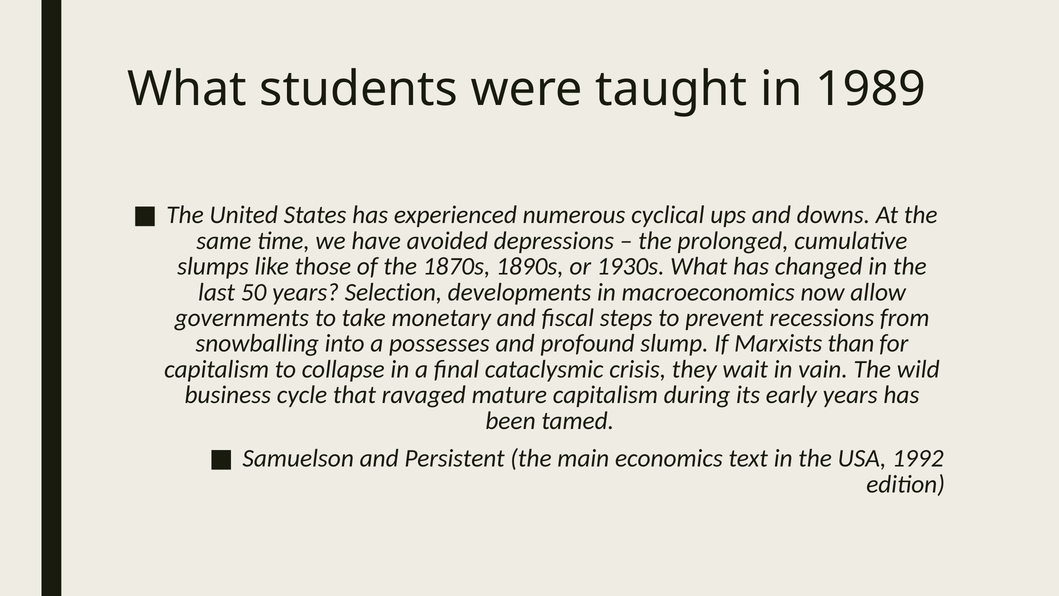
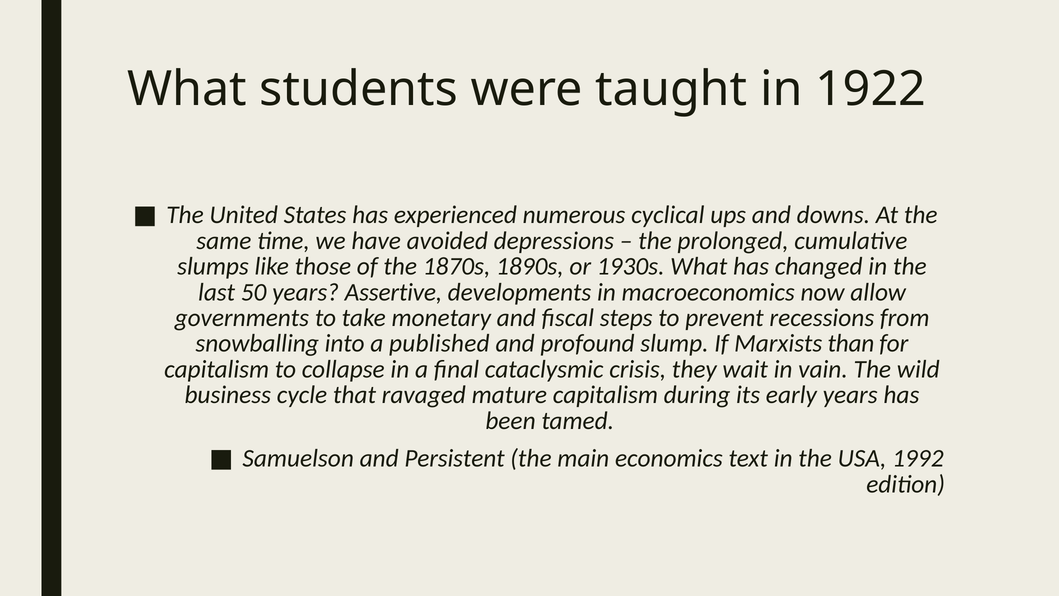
1989: 1989 -> 1922 (871, 89)
Selection: Selection -> Assertive (393, 292)
possesses: possesses -> published (439, 343)
